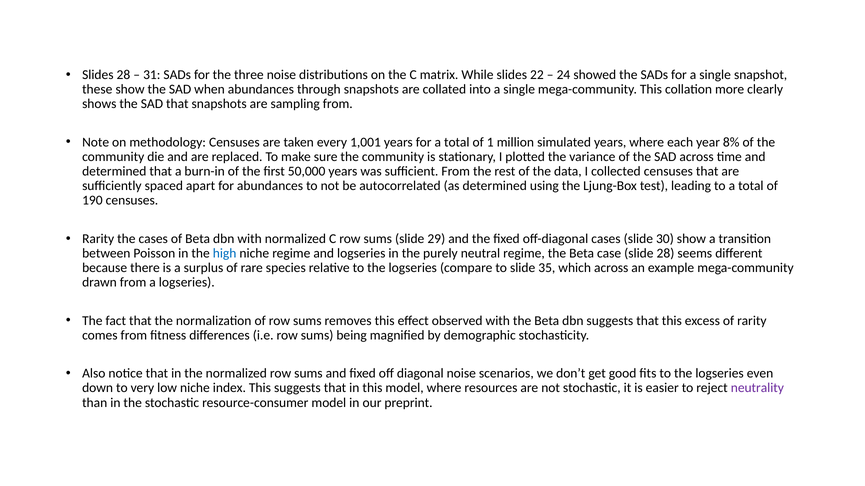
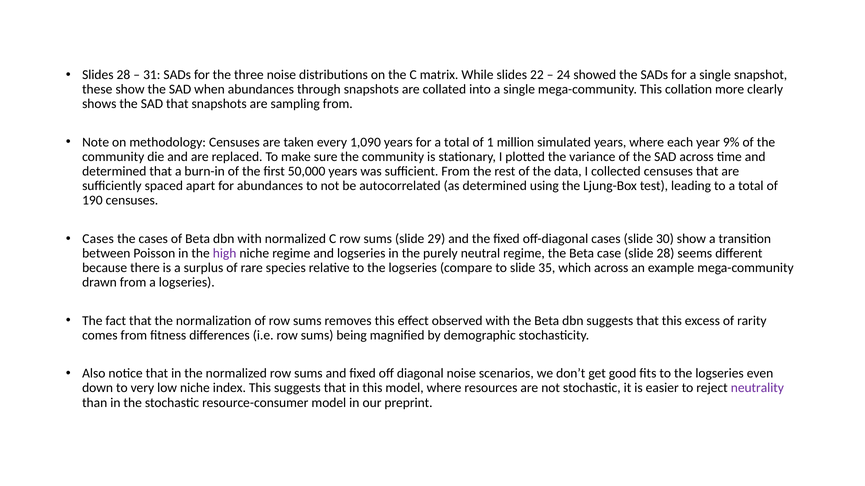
1,001: 1,001 -> 1,090 (365, 142)
8%: 8% -> 9% (731, 142)
Rarity: Rarity -> Cases (98, 239)
high colour: blue -> purple (225, 254)
